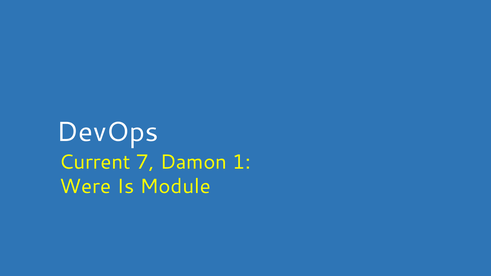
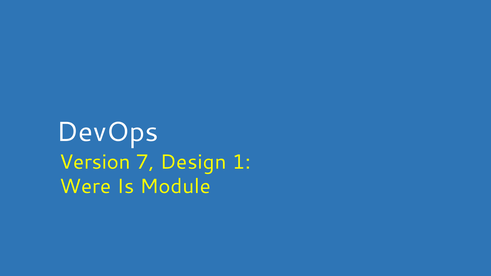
Current: Current -> Version (95, 162)
Damon: Damon -> Design (193, 162)
